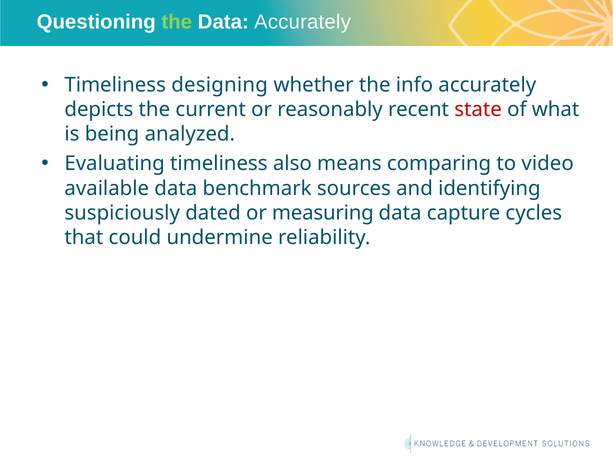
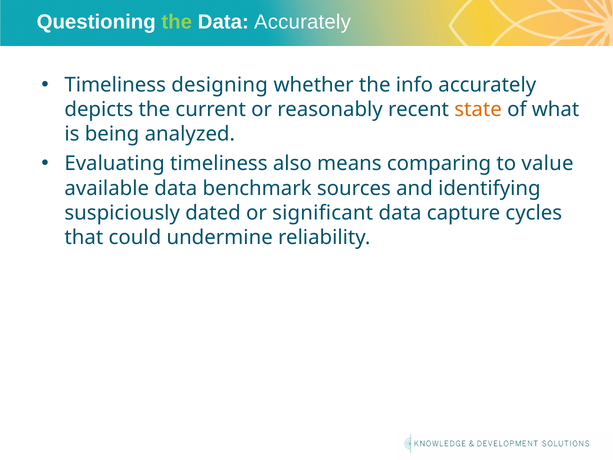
state colour: red -> orange (478, 109)
video: video -> value (548, 164)
measuring: measuring -> significant (323, 213)
